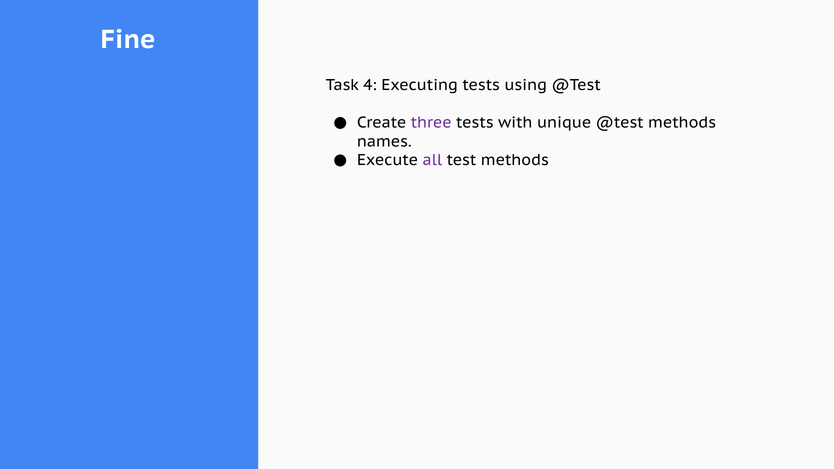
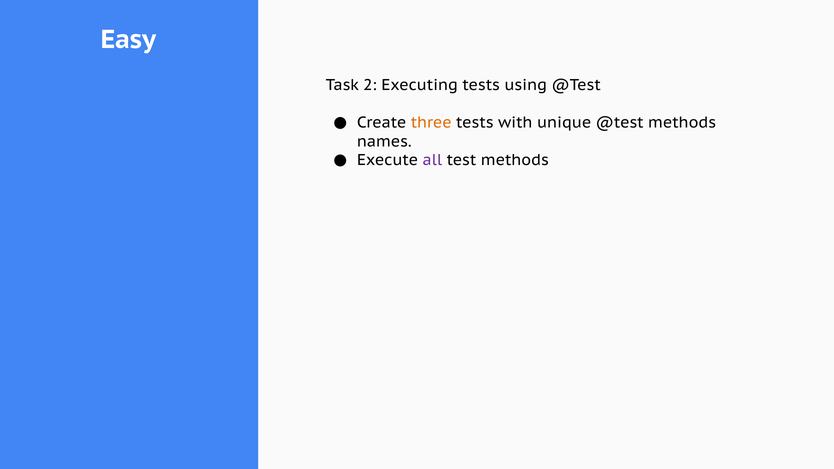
Fine: Fine -> Easy (128, 40)
4: 4 -> 2 (370, 85)
three colour: purple -> orange (431, 123)
